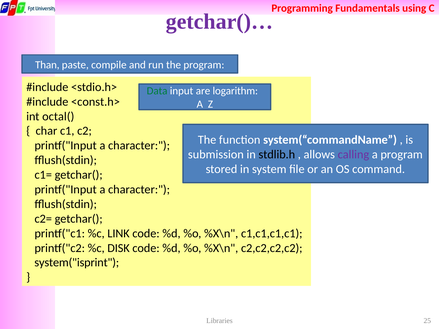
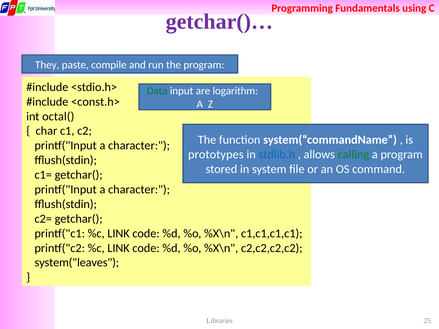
Than: Than -> They (47, 65)
submission: submission -> prototypes (216, 155)
stdlib.h colour: black -> blue (277, 155)
calling colour: purple -> green (353, 155)
printf("c2 %c DISK: DISK -> LINK (119, 248)
system("isprint: system("isprint -> system("leaves (77, 263)
